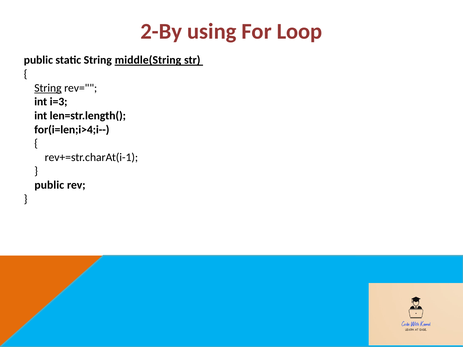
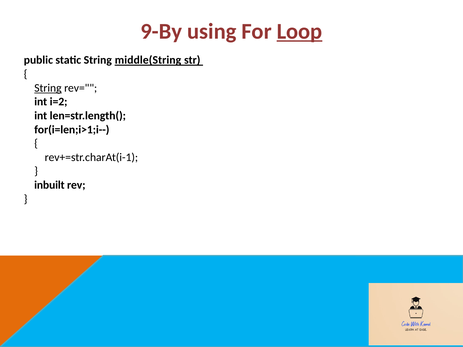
2-By: 2-By -> 9-By (161, 31)
Loop underline: none -> present (300, 31)
i=3: i=3 -> i=2 (59, 102)
for(i=len;i>4;i--: for(i=len;i>4;i-- -> for(i=len;i>1;i-- (72, 130)
public: public -> inbuilt (49, 185)
